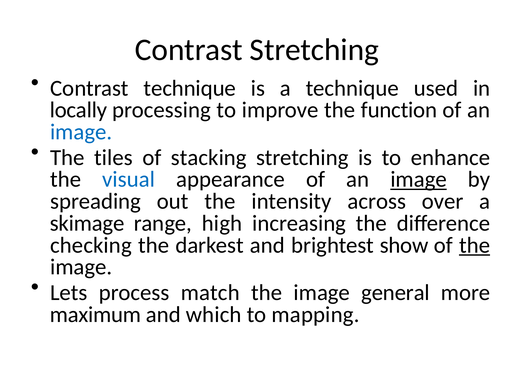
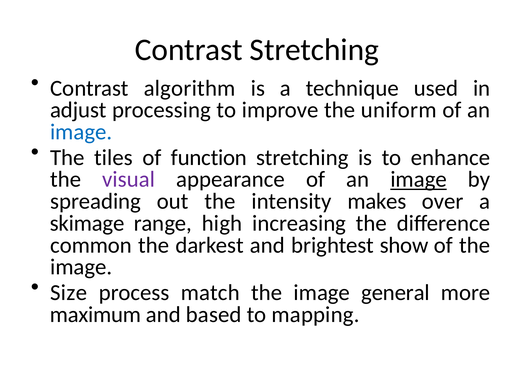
Contrast technique: technique -> algorithm (190, 88)
locally: locally -> adjust (78, 110)
function: function -> uniform (399, 110)
stacking: stacking -> function (209, 158)
visual colour: blue -> purple (129, 180)
across: across -> makes (377, 202)
checking: checking -> common (91, 245)
the underline: present -> none (475, 245)
Lets: Lets -> Size (69, 293)
which: which -> based (214, 315)
